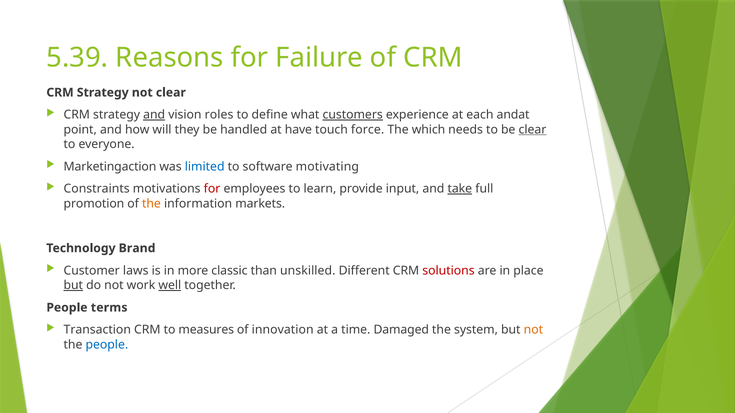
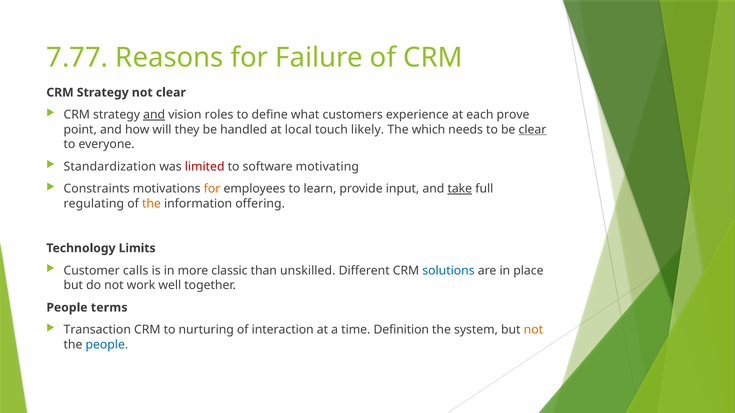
5.39: 5.39 -> 7.77 (77, 58)
customers underline: present -> none (353, 115)
andat: andat -> prove (513, 115)
have: have -> local (298, 130)
force: force -> likely (368, 130)
Marketingaction: Marketingaction -> Standardization (110, 167)
limited colour: blue -> red (205, 167)
for colour: red -> orange (212, 189)
promotion: promotion -> regulating (94, 204)
markets: markets -> offering (260, 204)
Brand: Brand -> Limits (137, 248)
laws: laws -> calls (136, 271)
solutions colour: red -> blue (448, 271)
but underline: present -> none (73, 285)
well underline: present -> none (170, 285)
measures: measures -> nurturing (206, 330)
innovation: innovation -> interaction (283, 330)
Damaged: Damaged -> Definition (401, 330)
